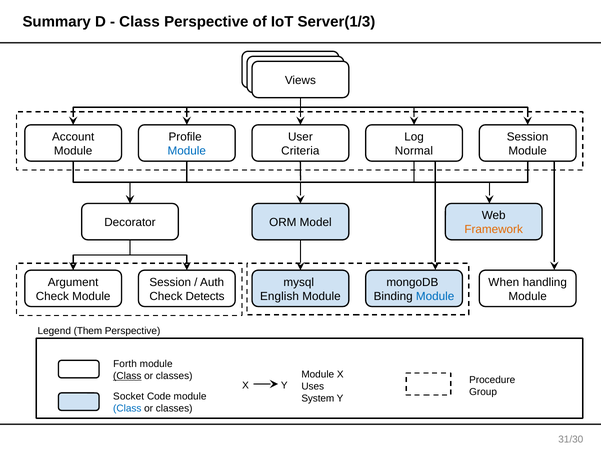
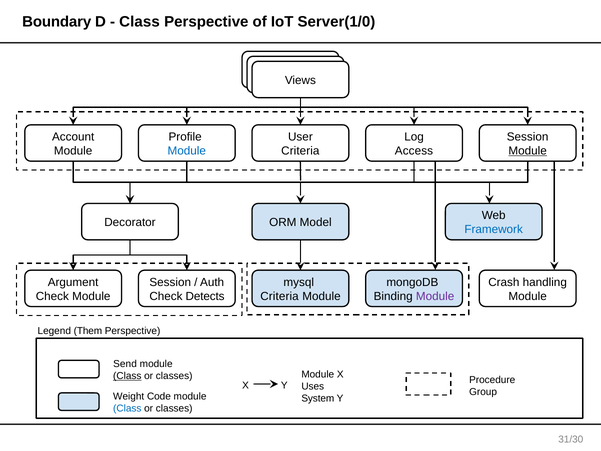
Summary: Summary -> Boundary (57, 22)
Server(1/3: Server(1/3 -> Server(1/0 (336, 22)
Normal: Normal -> Access (414, 151)
Module underline: none -> present (528, 151)
Framework colour: orange -> blue (494, 229)
When: When -> Crash (504, 282)
English: English -> Criteria (280, 296)
Module colour: blue -> purple (435, 296)
Forth: Forth -> Send (125, 364)
Socket: Socket -> Weight (129, 396)
